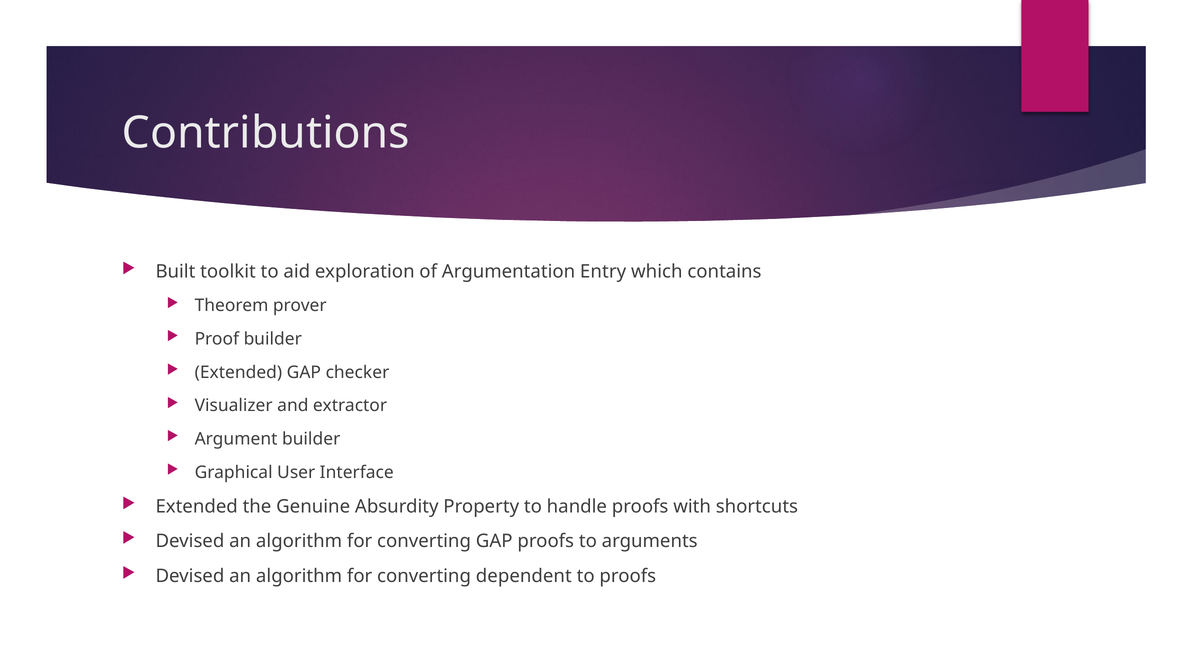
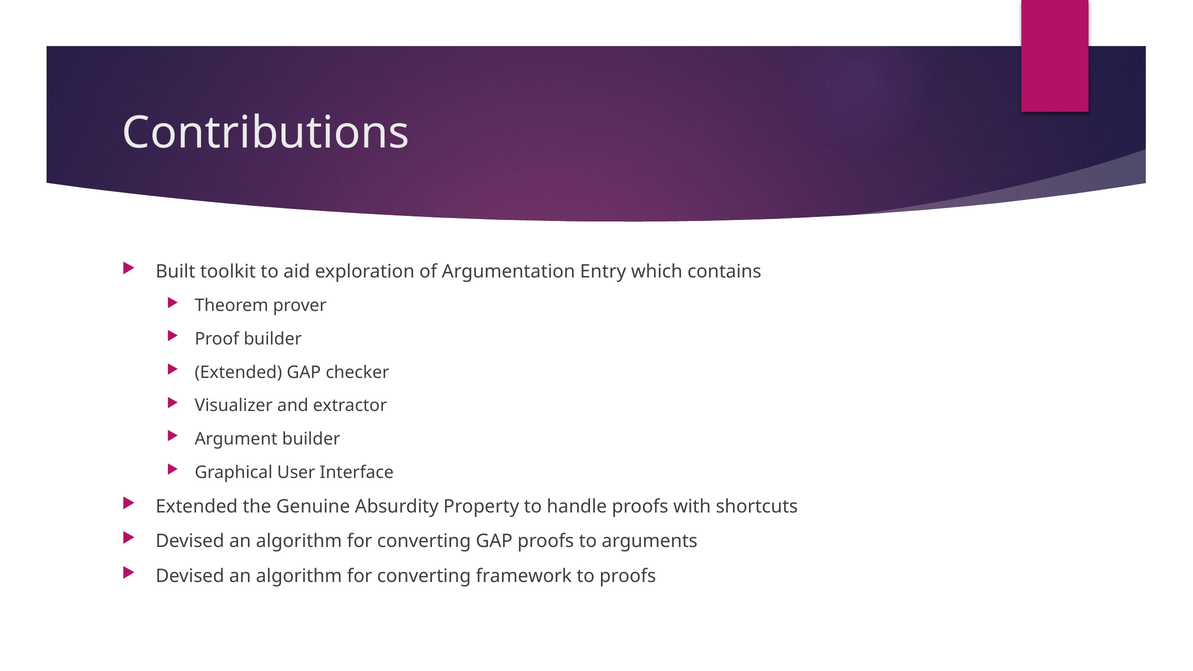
dependent: dependent -> framework (524, 576)
